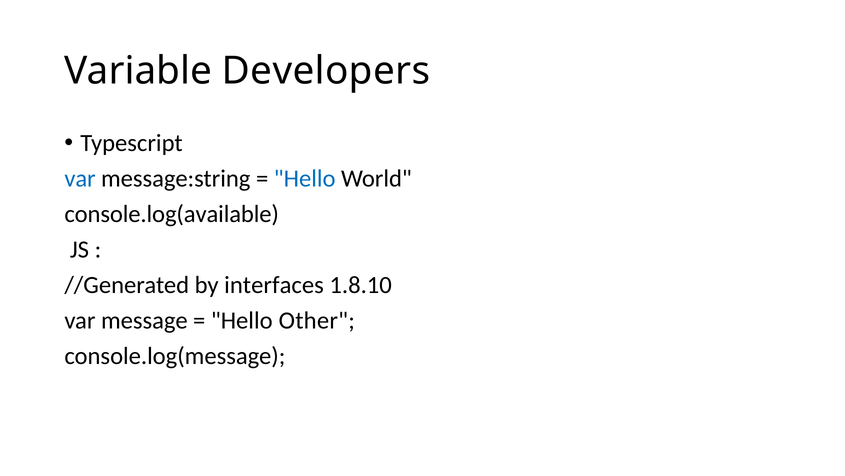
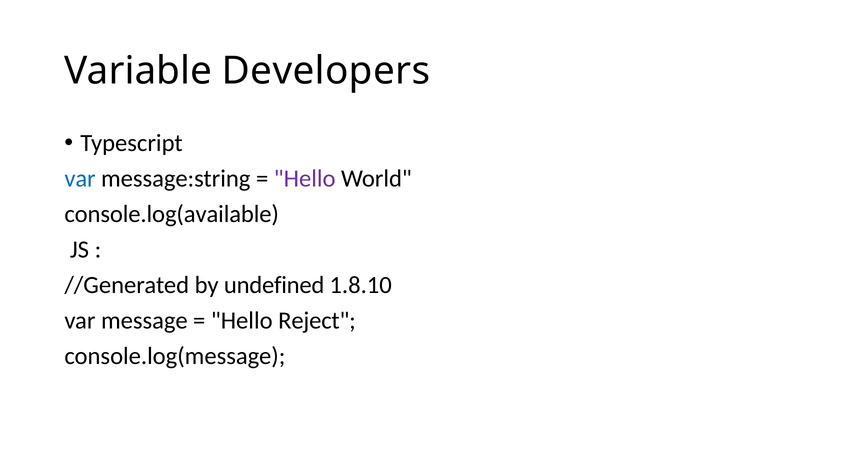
Hello colour: blue -> purple (305, 178)
interfaces: interfaces -> undefined (274, 285)
Other: Other -> Reject (317, 320)
